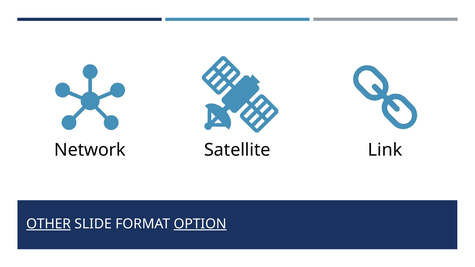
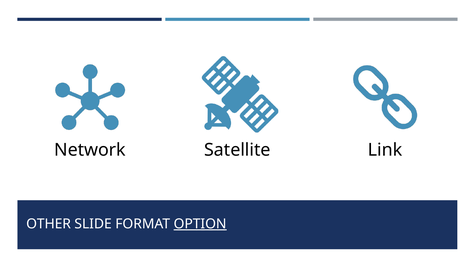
OTHER underline: present -> none (49, 224)
